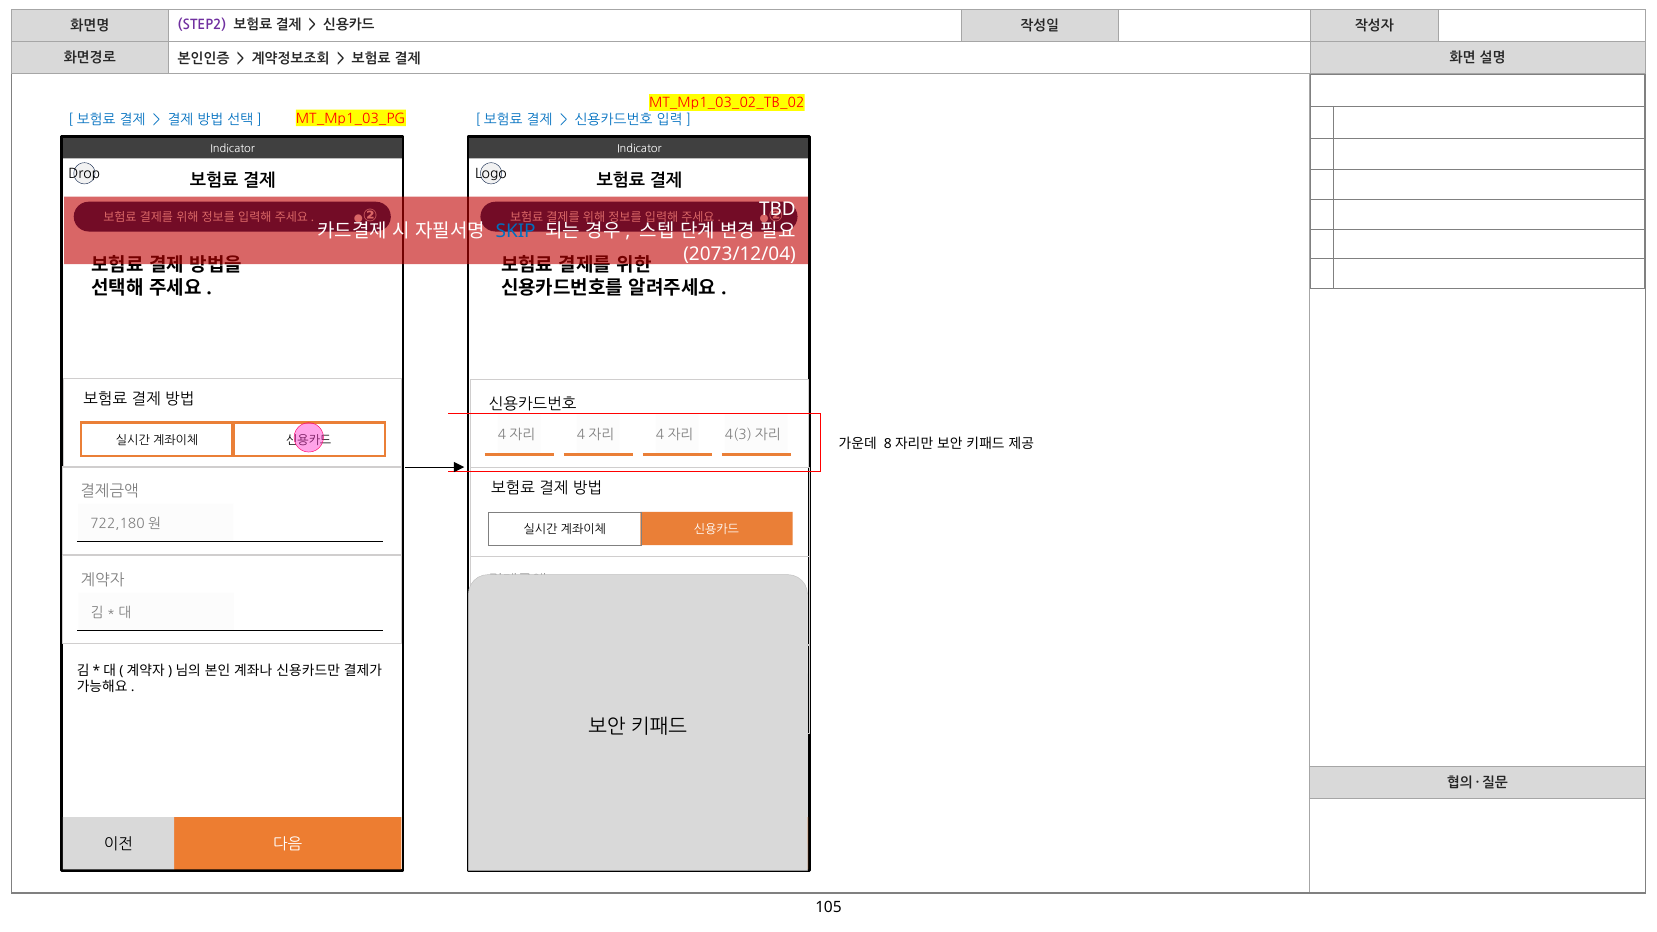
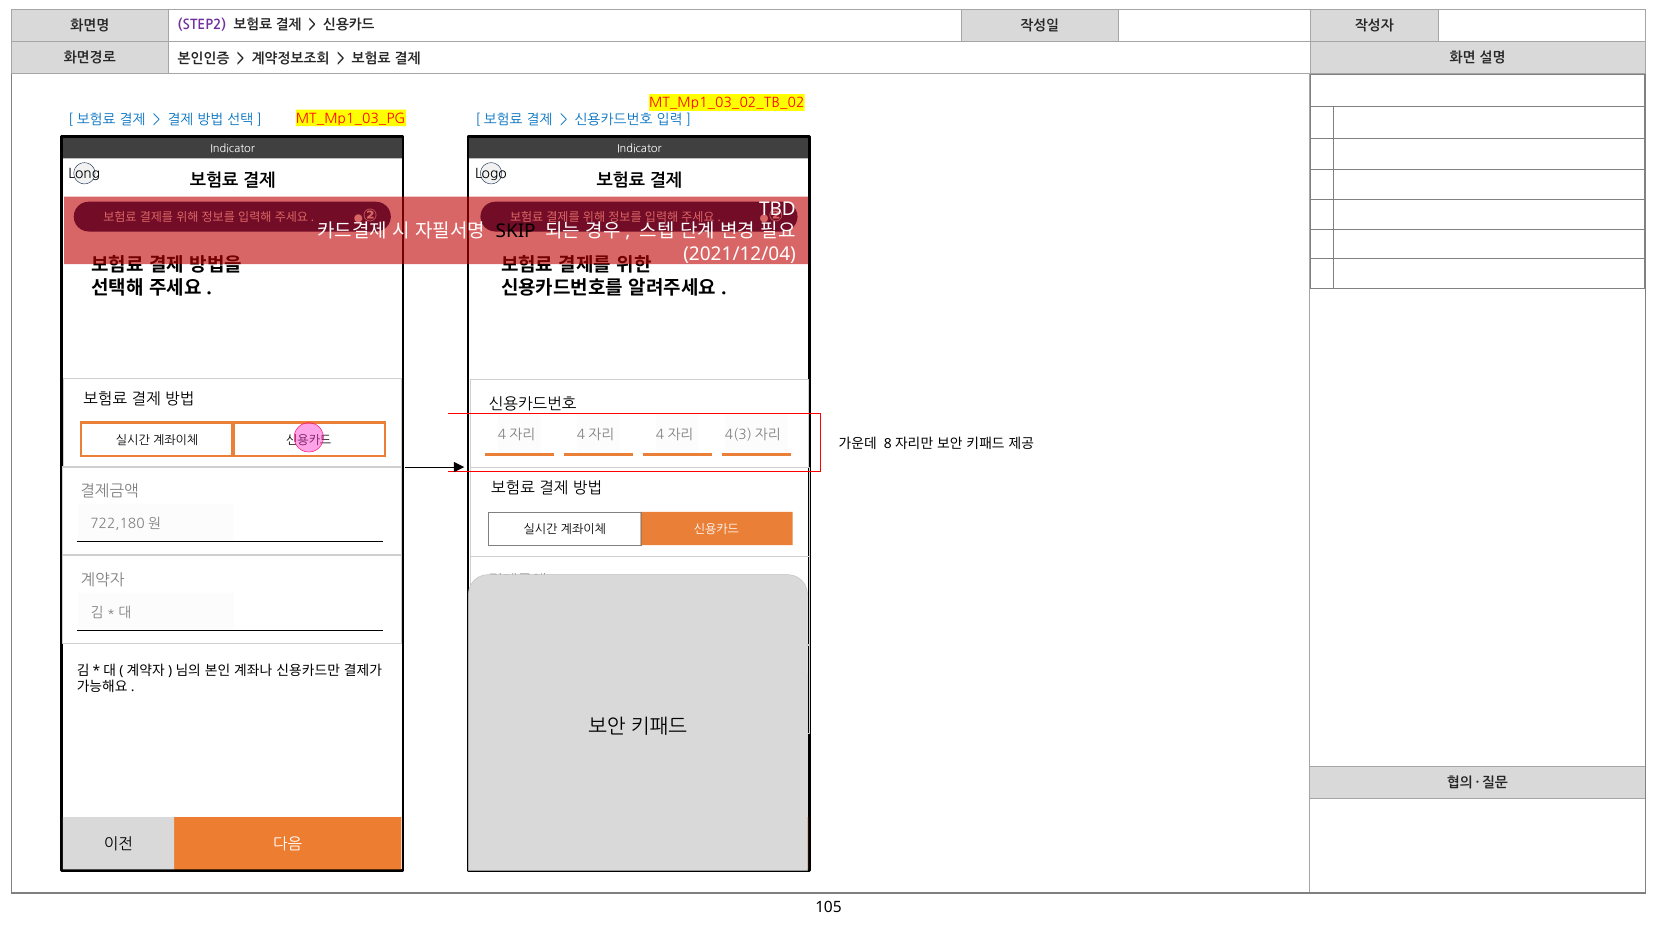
Drop: Drop -> Long (84, 174)
SKIP colour: blue -> black (516, 232)
2073/12/04: 2073/12/04 -> 2021/12/04 (740, 255)
